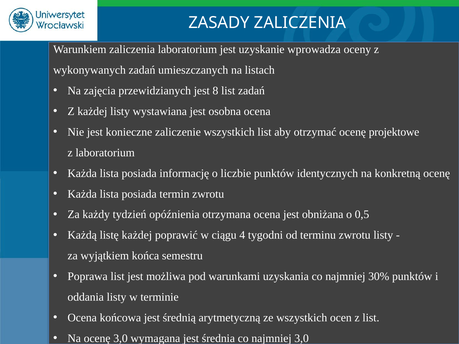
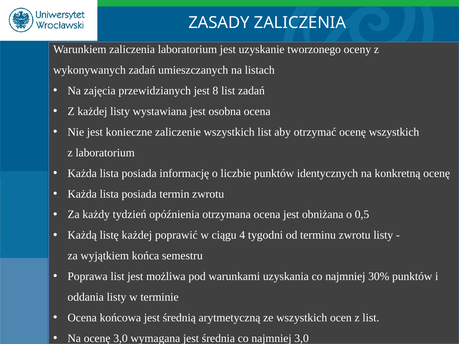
wprowadza: wprowadza -> tworzonego (314, 49)
ocenę projektowe: projektowe -> wszystkich (394, 132)
